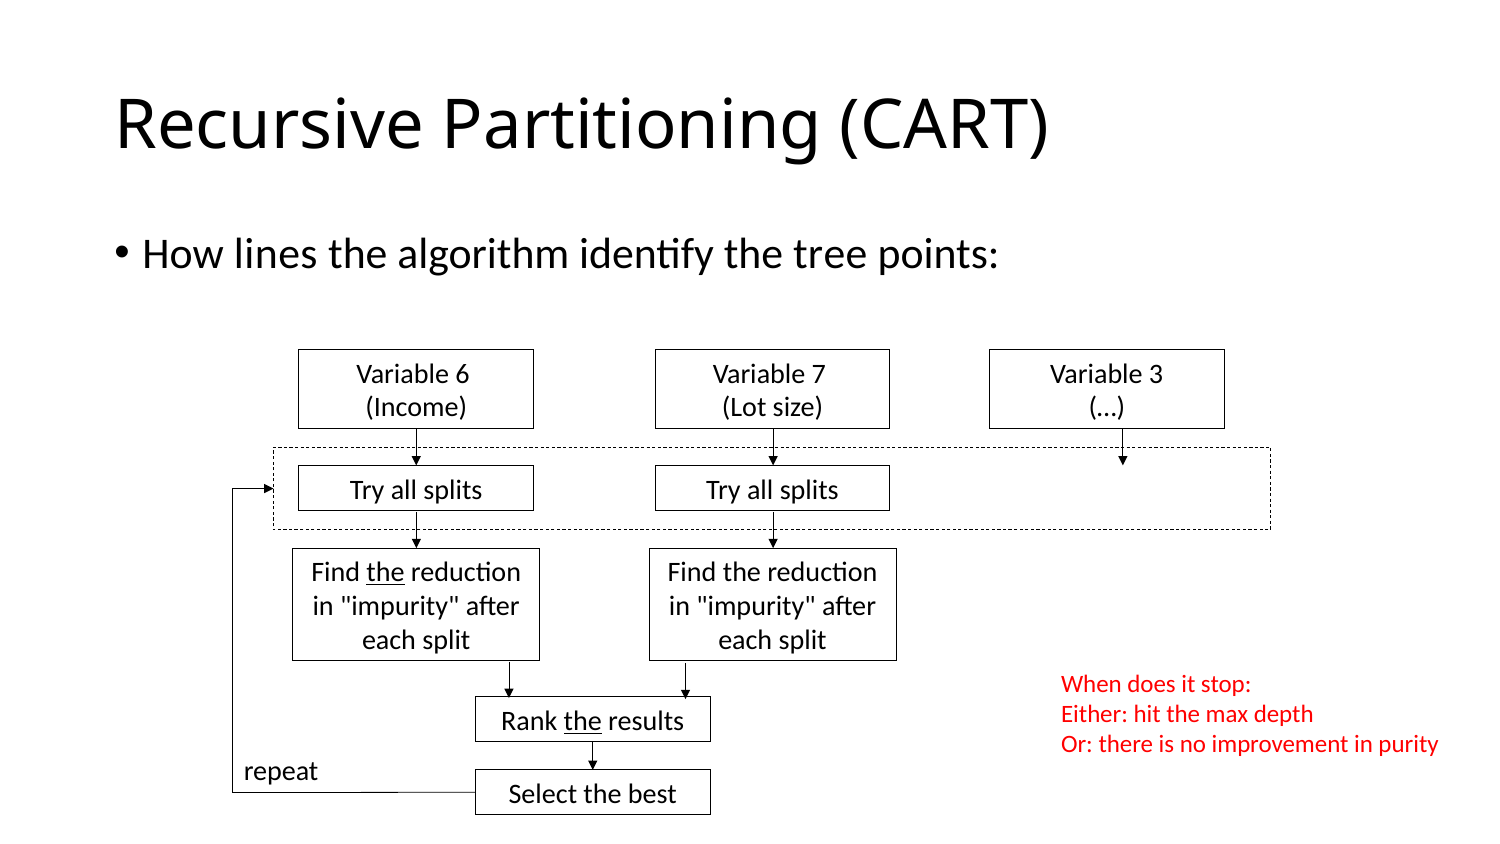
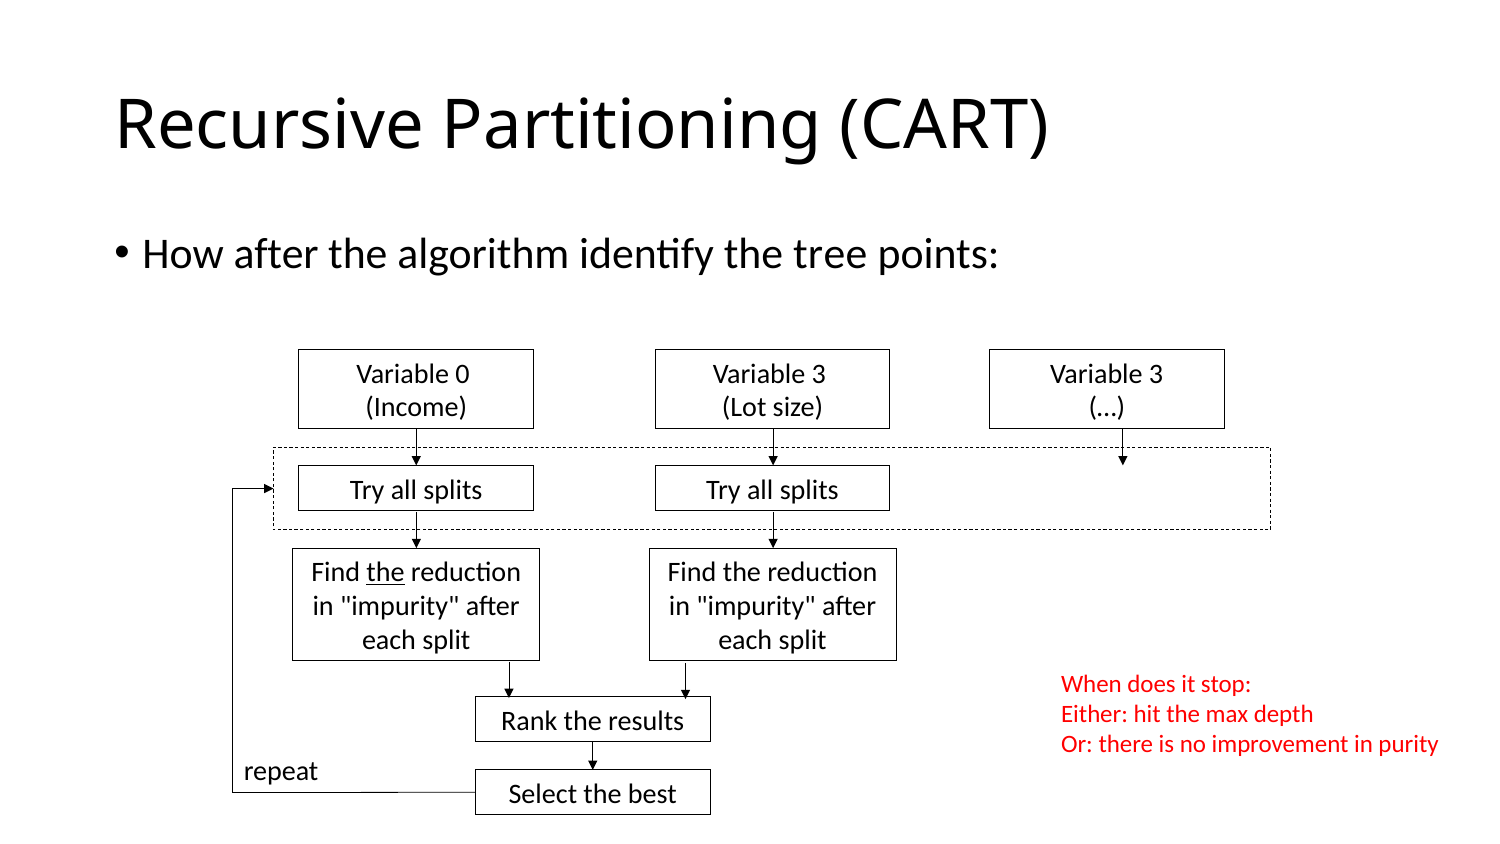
How lines: lines -> after (276, 254)
6: 6 -> 0 (462, 374)
7: 7 -> 3 (819, 374)
the underline: present -> none (583, 721)
